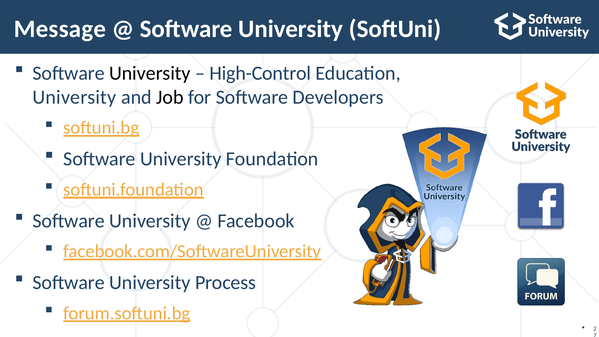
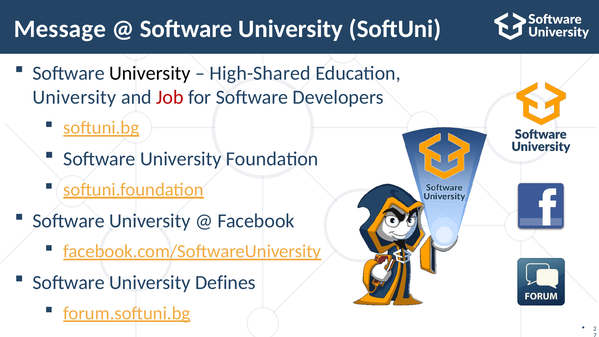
High-Control: High-Control -> High-Shared (260, 73)
Job colour: black -> red (170, 97)
Process: Process -> Defines (225, 283)
